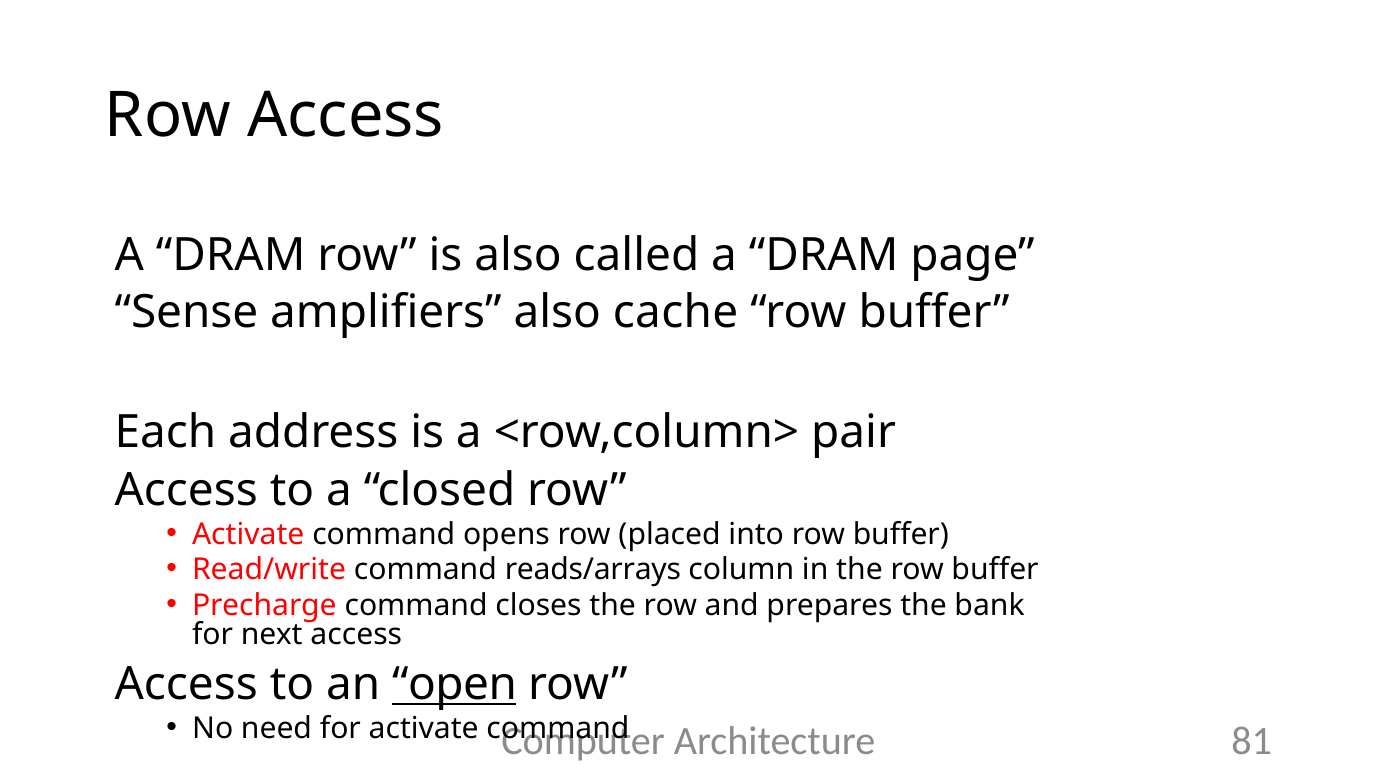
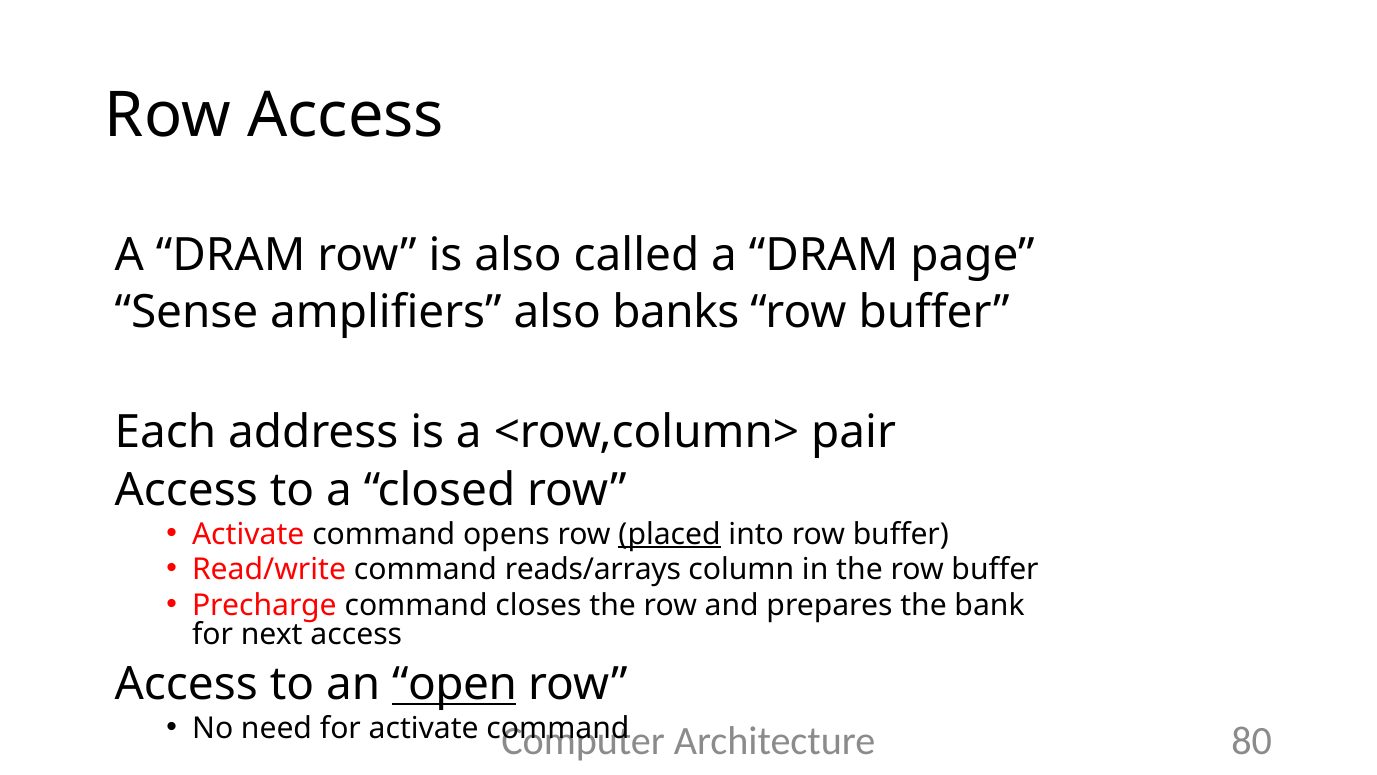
cache: cache -> banks (676, 312)
placed underline: none -> present (670, 534)
81: 81 -> 80 (1252, 741)
